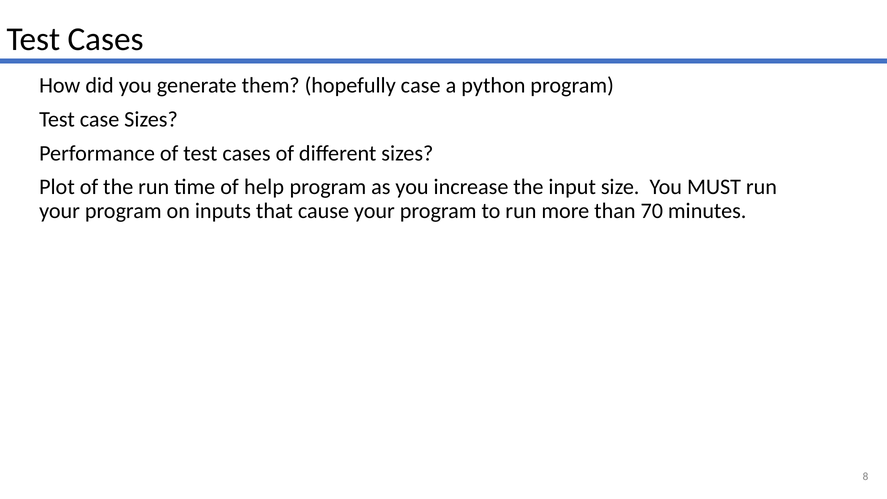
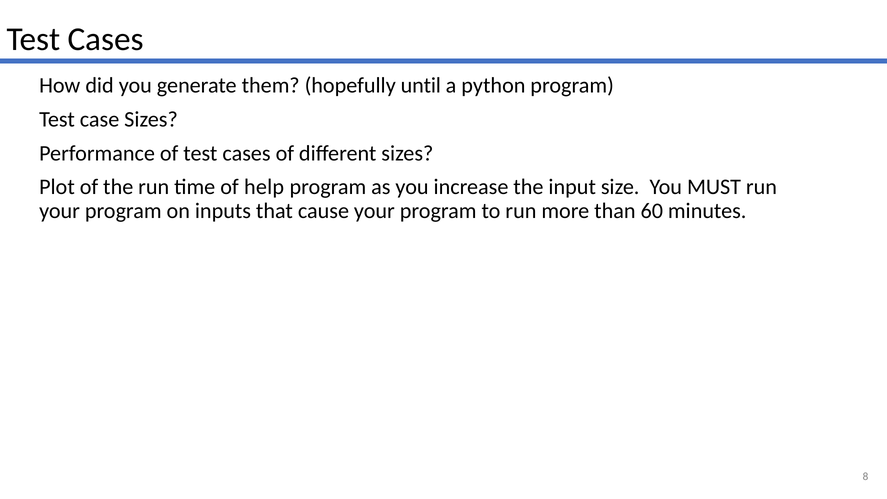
hopefully case: case -> until (421, 86)
70: 70 -> 60 (652, 211)
